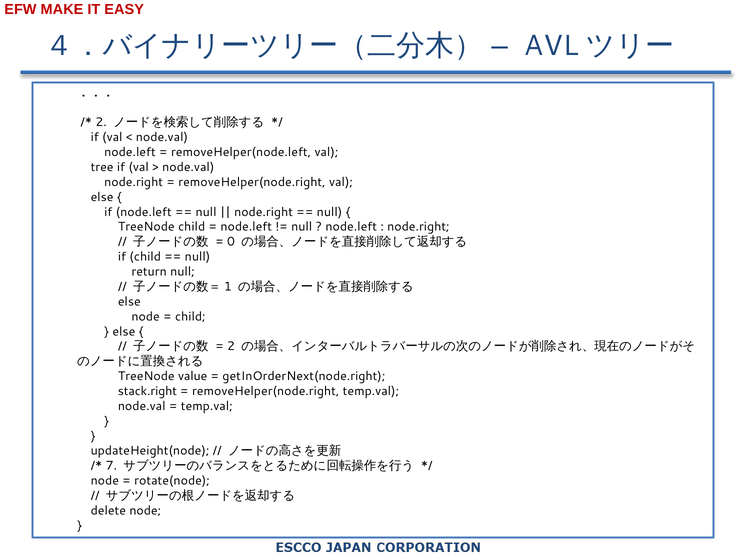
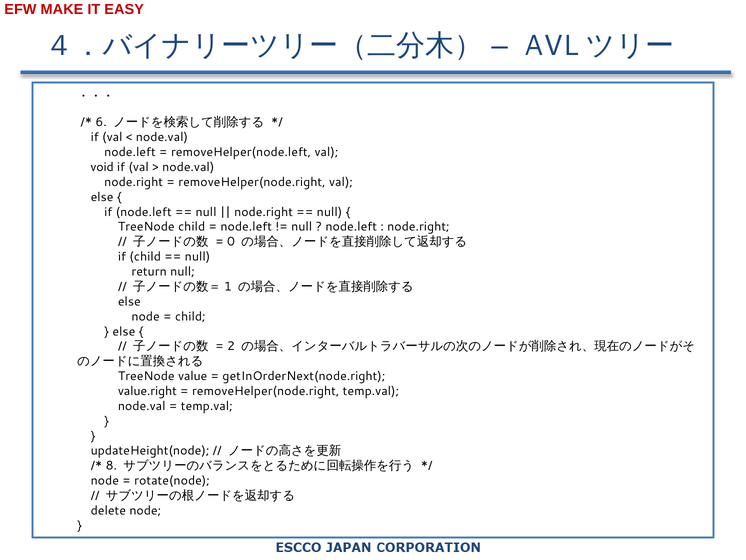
2: 2 -> 6 (101, 122)
tree: tree -> void (102, 167)
stack.right: stack.right -> value.right (147, 391)
7: 7 -> 8 (111, 465)
